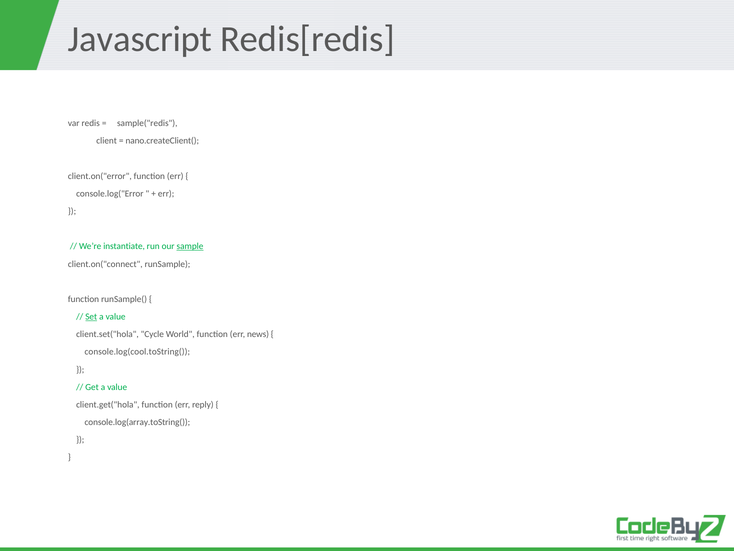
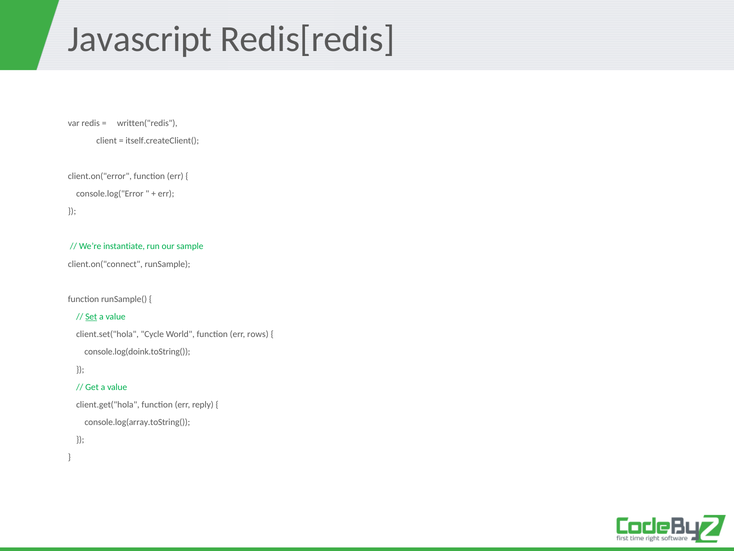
sample("redis: sample("redis -> written("redis (147, 123)
nano.createClient(: nano.createClient( -> itself.createClient( (162, 141)
sample underline: present -> none (190, 246)
news: news -> rows (258, 334)
console.log(cool.toString(: console.log(cool.toString( -> console.log(doink.toString( (137, 352)
